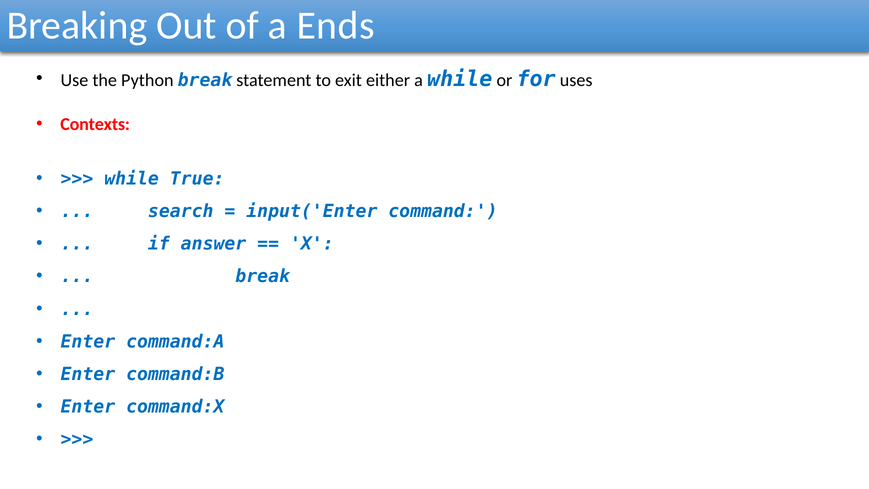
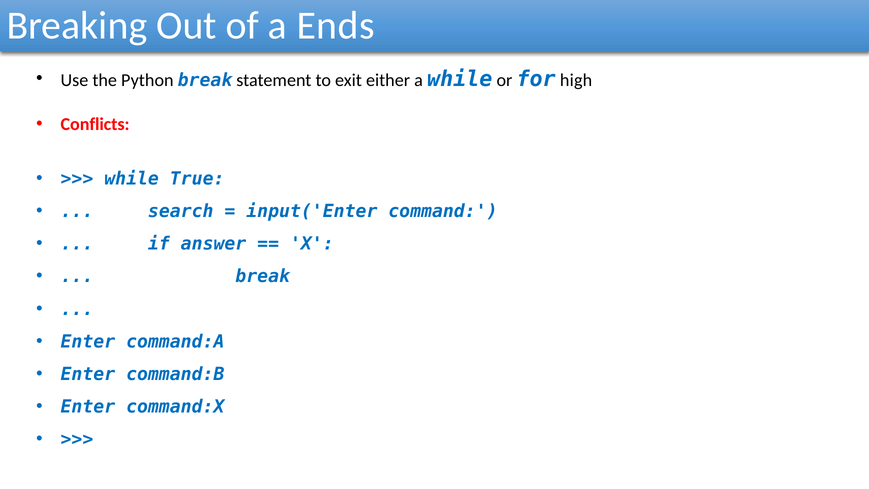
uses: uses -> high (576, 80)
Contexts: Contexts -> Conflicts (95, 124)
